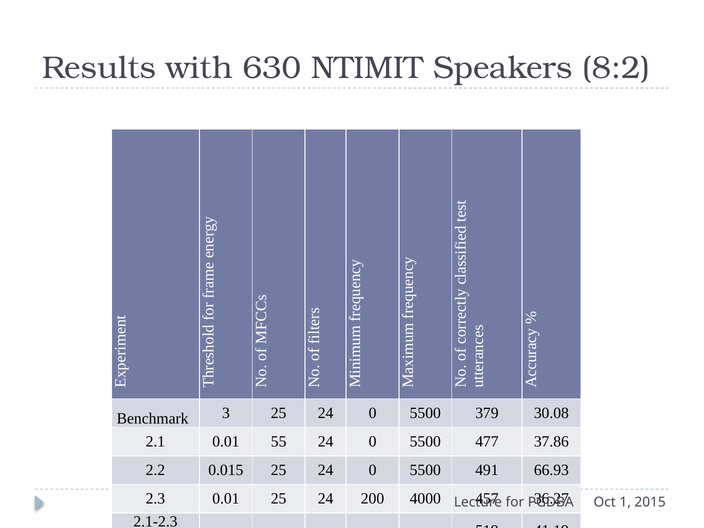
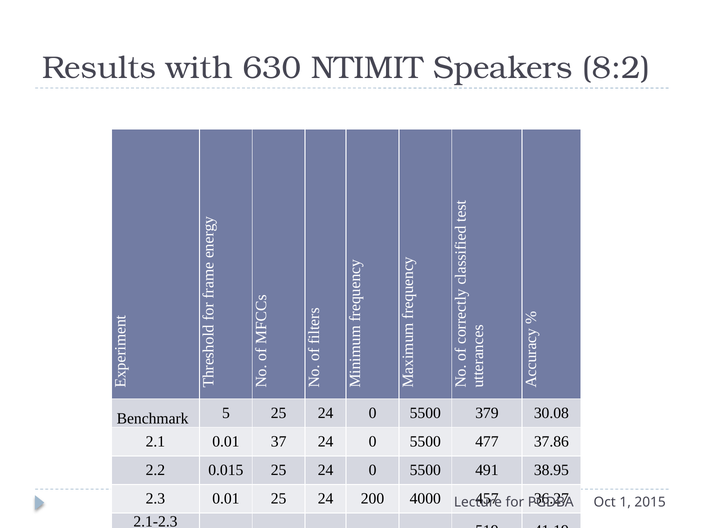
3: 3 -> 5 (226, 413)
55: 55 -> 37 (279, 442)
66.93: 66.93 -> 38.95 (551, 470)
